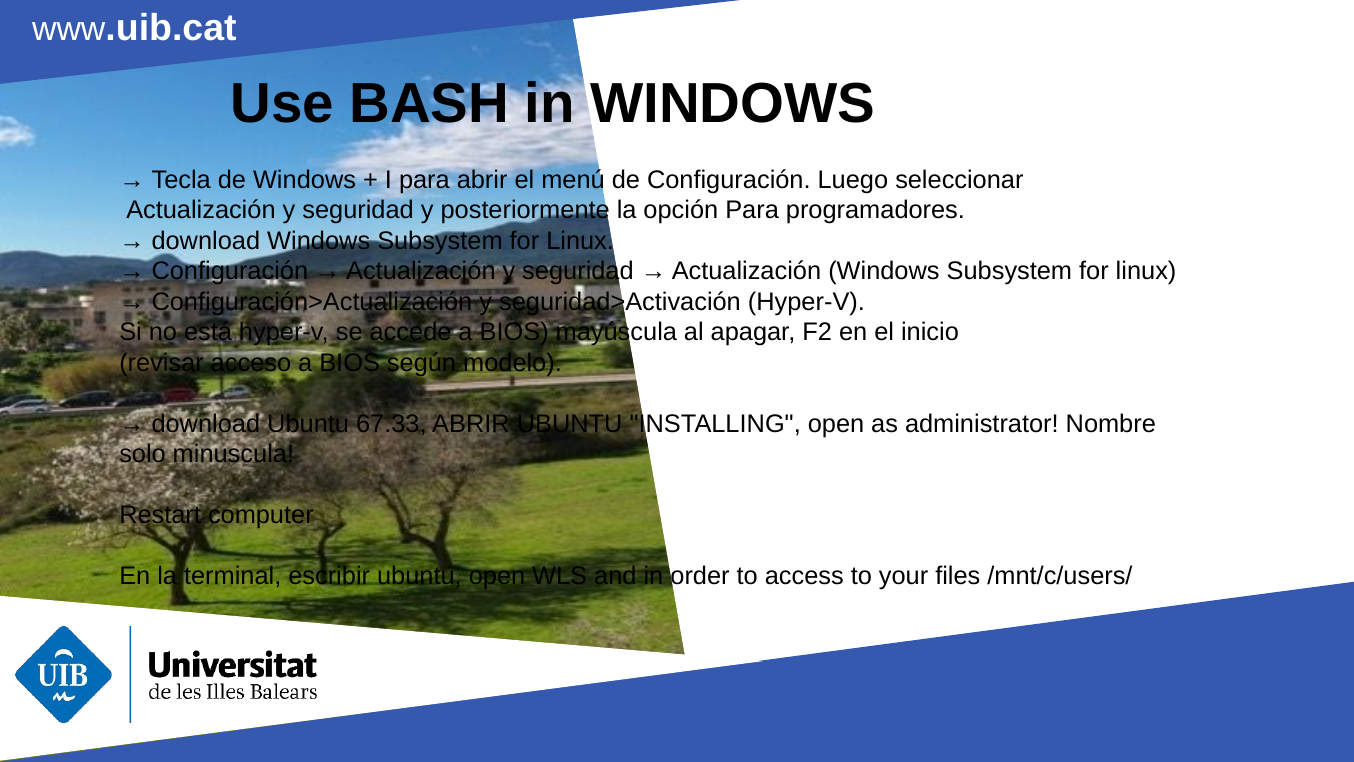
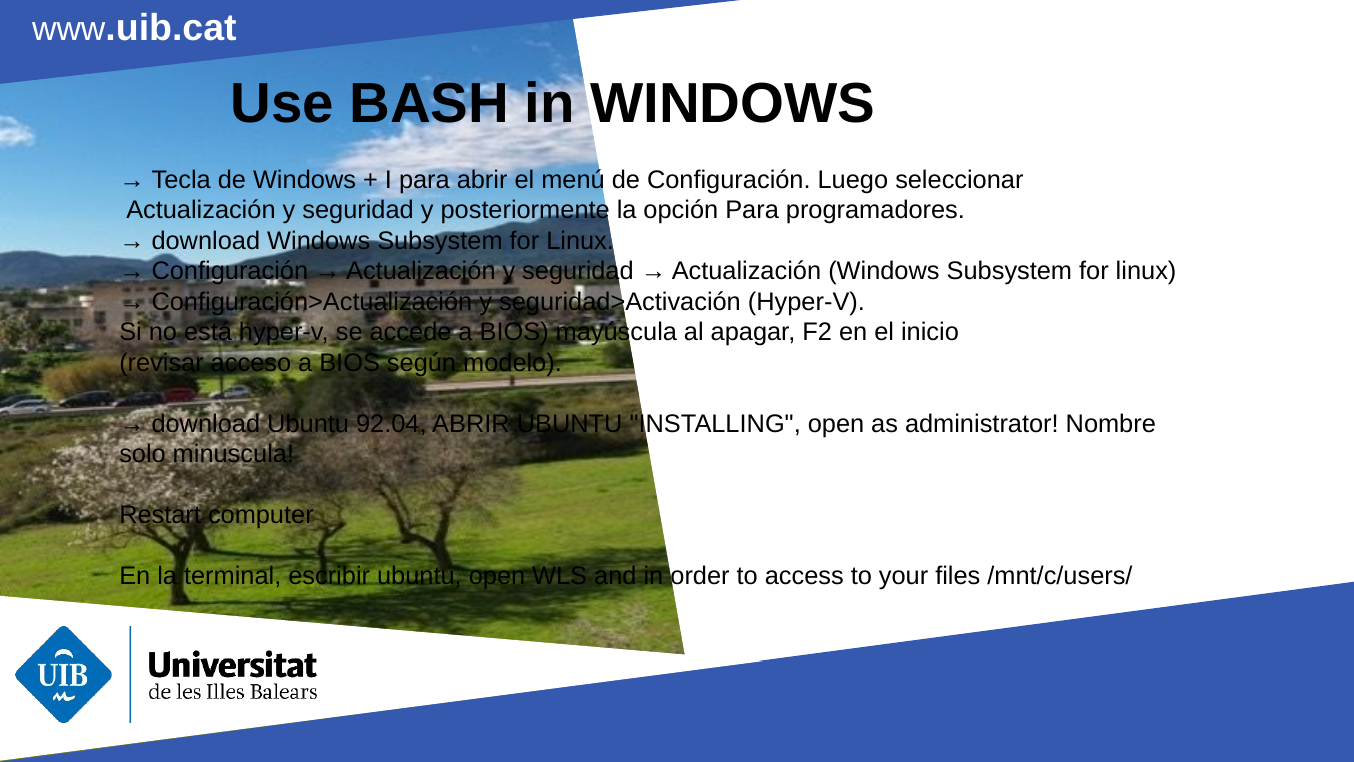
67.33: 67.33 -> 92.04 (391, 424)
